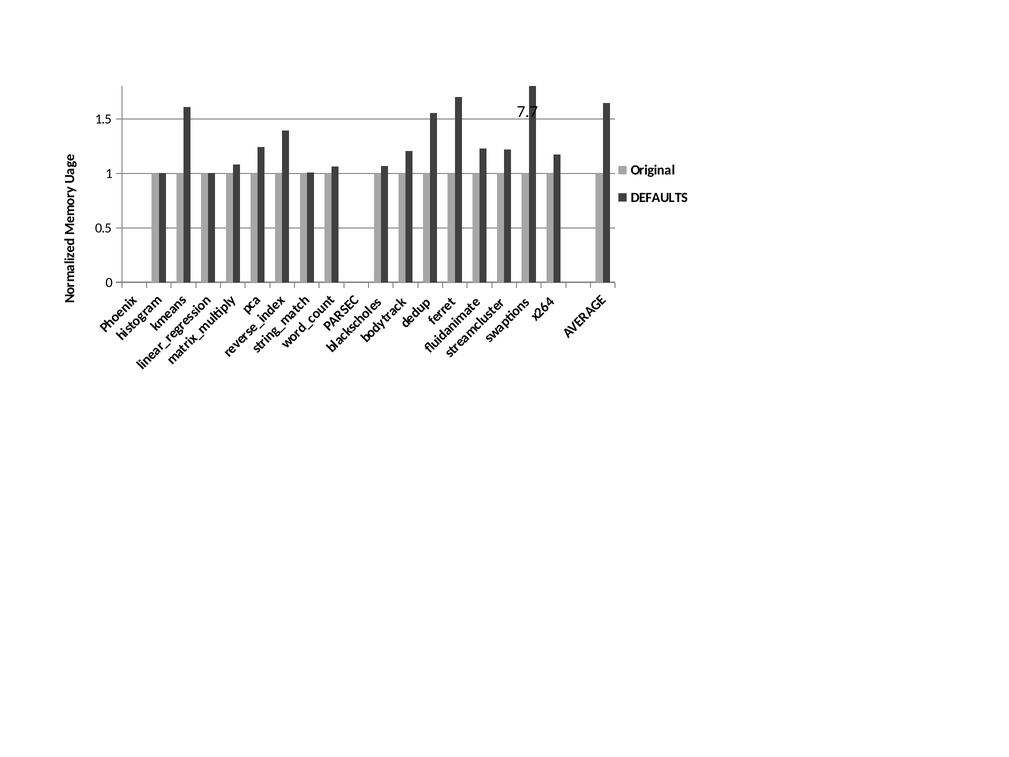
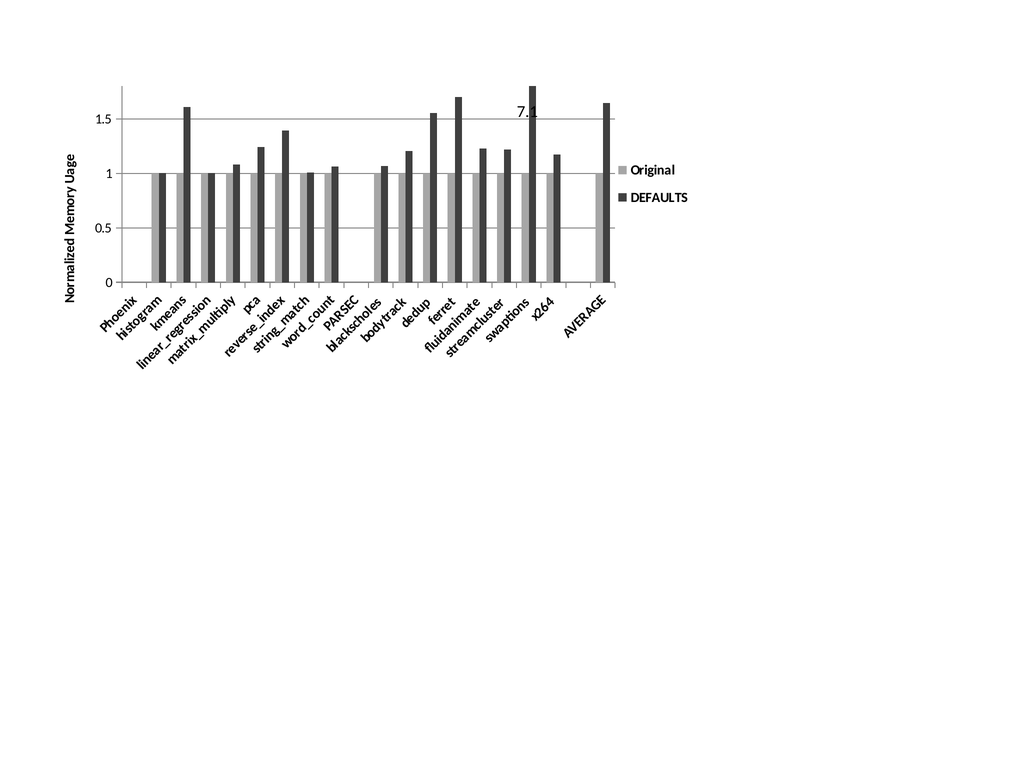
7.7: 7.7 -> 7.1 (527, 111)
